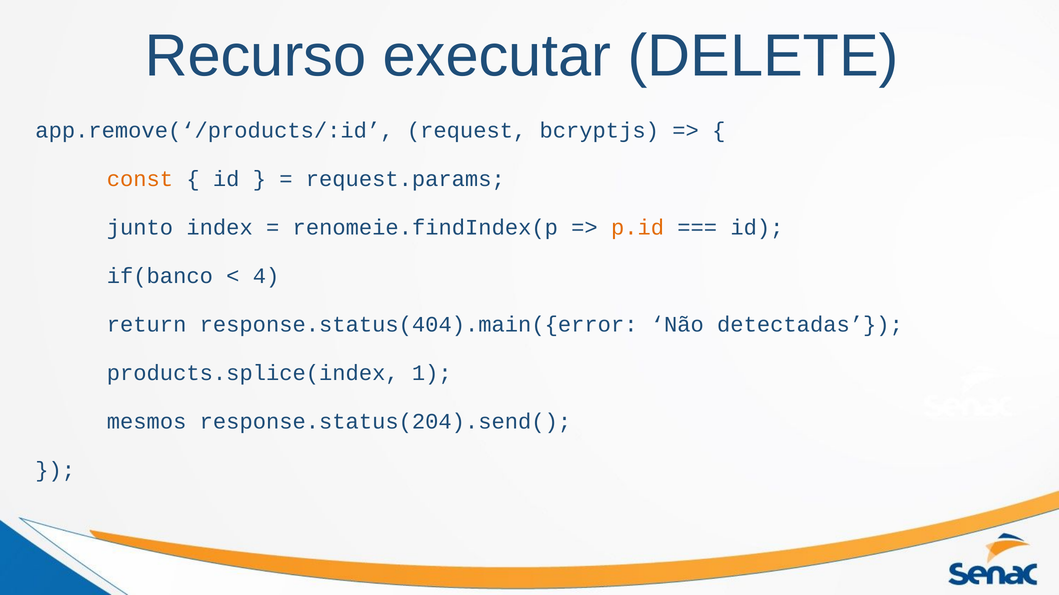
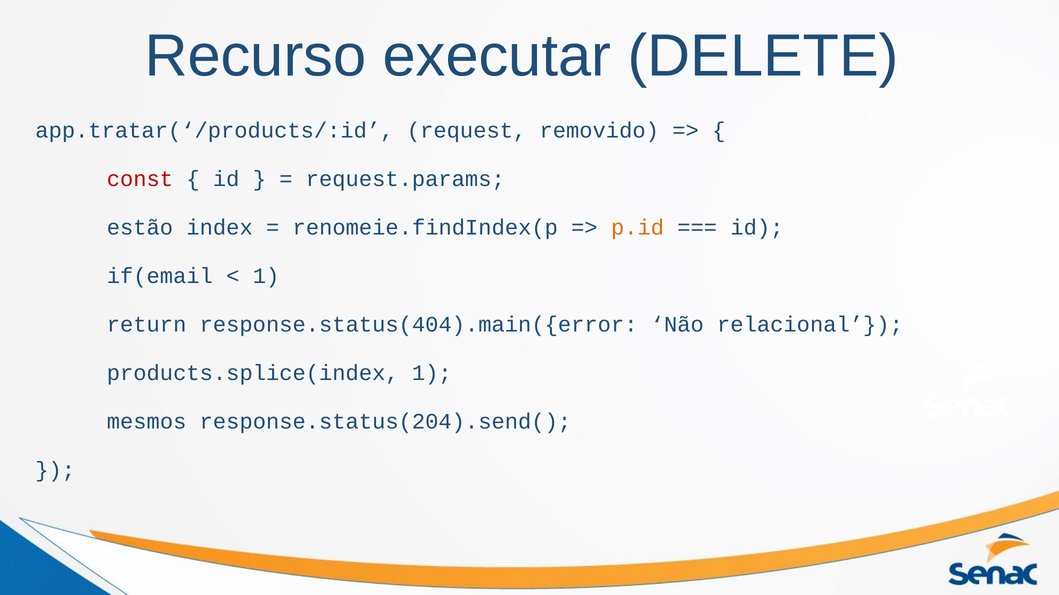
app.remove(‘/products/:id: app.remove(‘/products/:id -> app.tratar(‘/products/:id (214, 131)
bcryptjs: bcryptjs -> removido (599, 131)
const colour: orange -> red (140, 179)
junto: junto -> estão (140, 228)
if(banco: if(banco -> if(email (160, 276)
4: 4 -> 1 (266, 276)
detectadas: detectadas -> relacional (810, 325)
